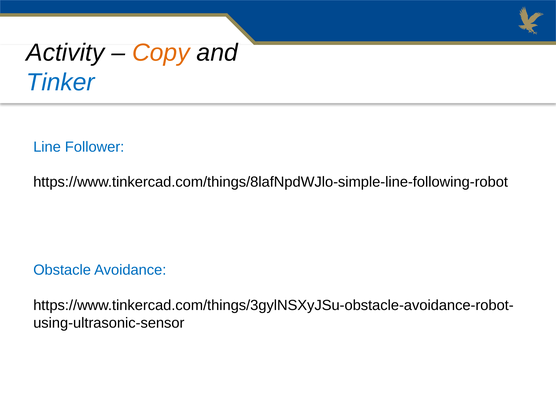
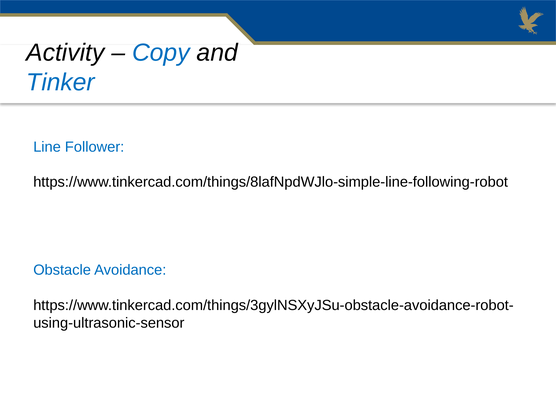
Copy colour: orange -> blue (161, 53)
